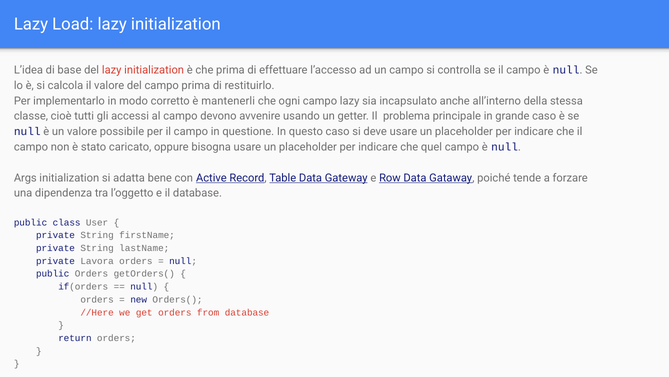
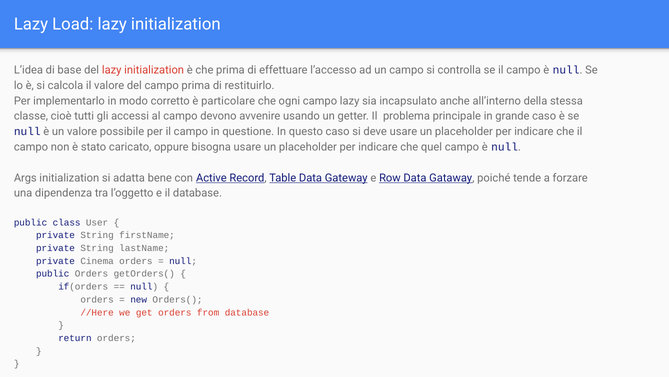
mantenerli: mantenerli -> particolare (228, 101)
Lavora: Lavora -> Cinema (97, 261)
